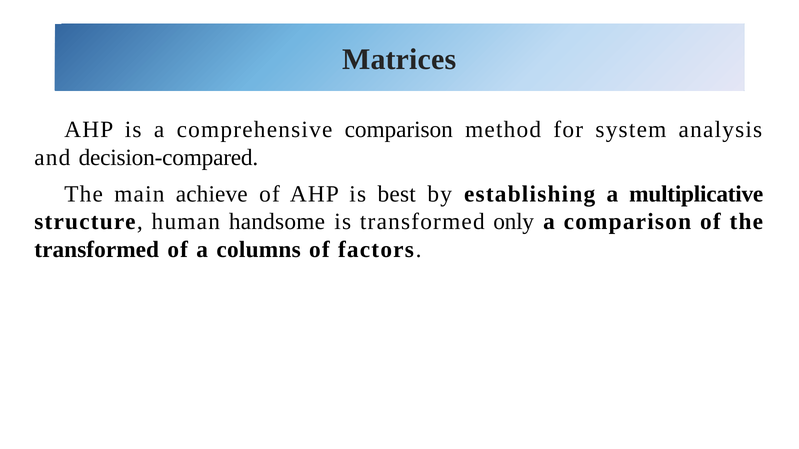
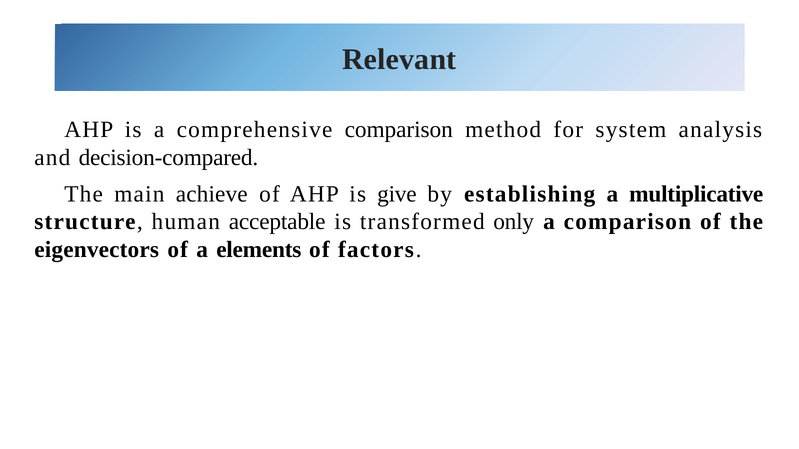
Matrices: Matrices -> Relevant (399, 59)
best: best -> give (397, 194)
handsome: handsome -> acceptable (277, 222)
transformed: transformed -> eigenvectors (97, 250)
columns: columns -> elements (259, 250)
